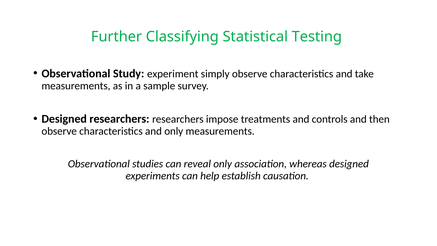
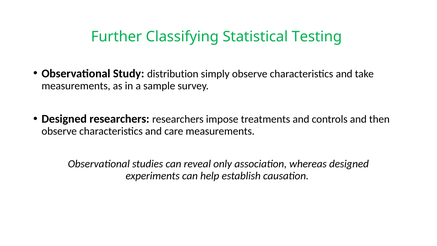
experiment: experiment -> distribution (173, 74)
and only: only -> care (174, 131)
